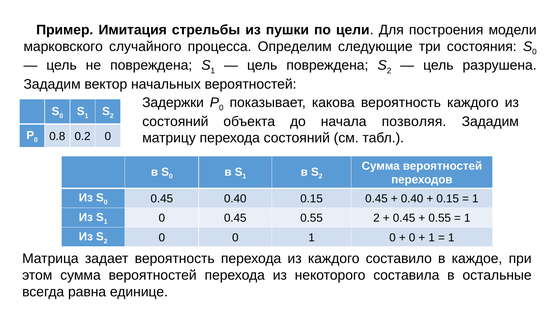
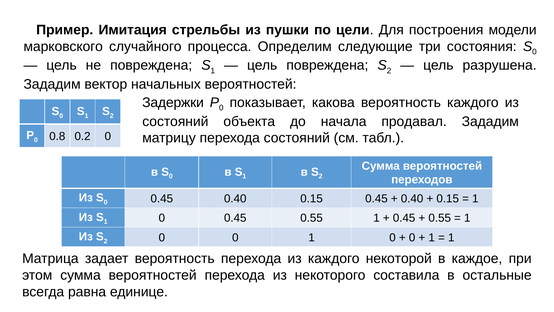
позволяя: позволяя -> продавал (414, 121)
0.55 2: 2 -> 1 (376, 218)
составило: составило -> некоторой (399, 258)
